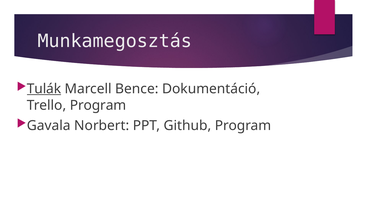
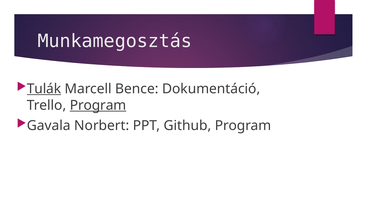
Program underline: none -> present (98, 105)
